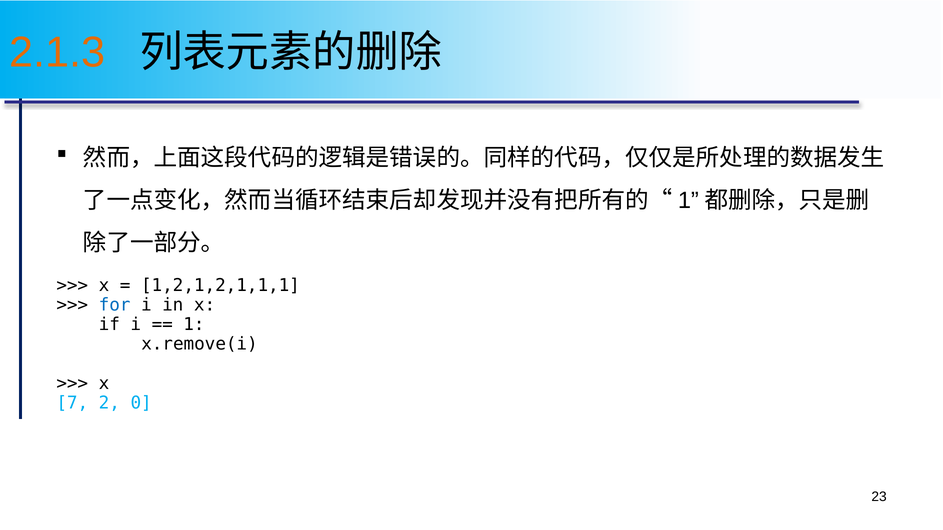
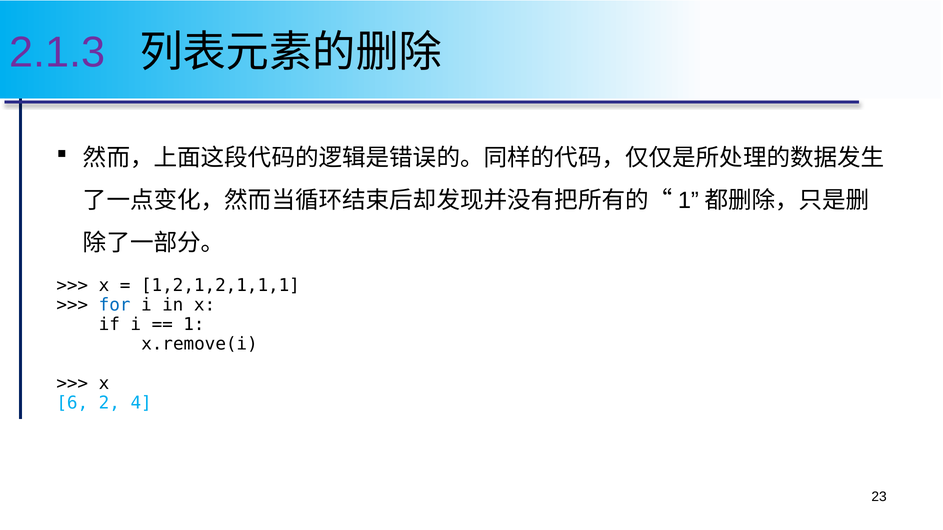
2.1.3 colour: orange -> purple (57, 53)
7: 7 -> 6 (72, 403)
0: 0 -> 4 (141, 403)
